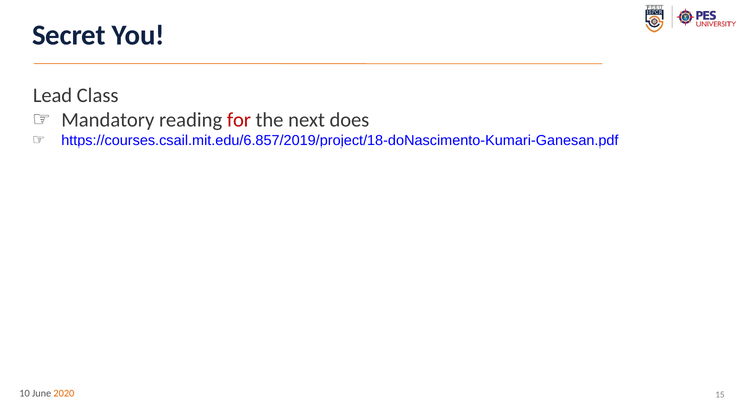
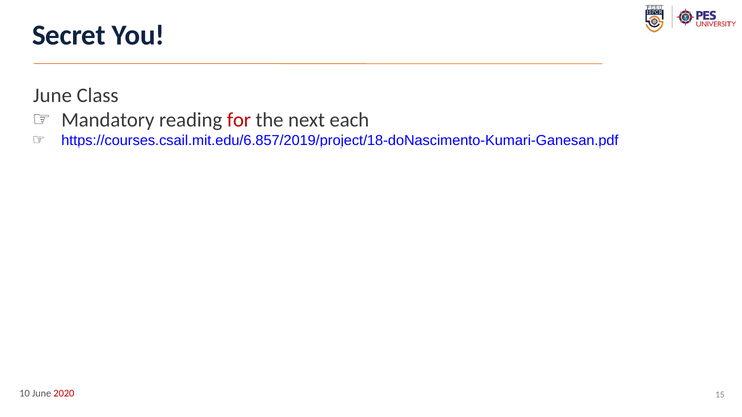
Lead: Lead -> June (52, 95)
does: does -> each (349, 120)
2020 colour: orange -> red (64, 394)
